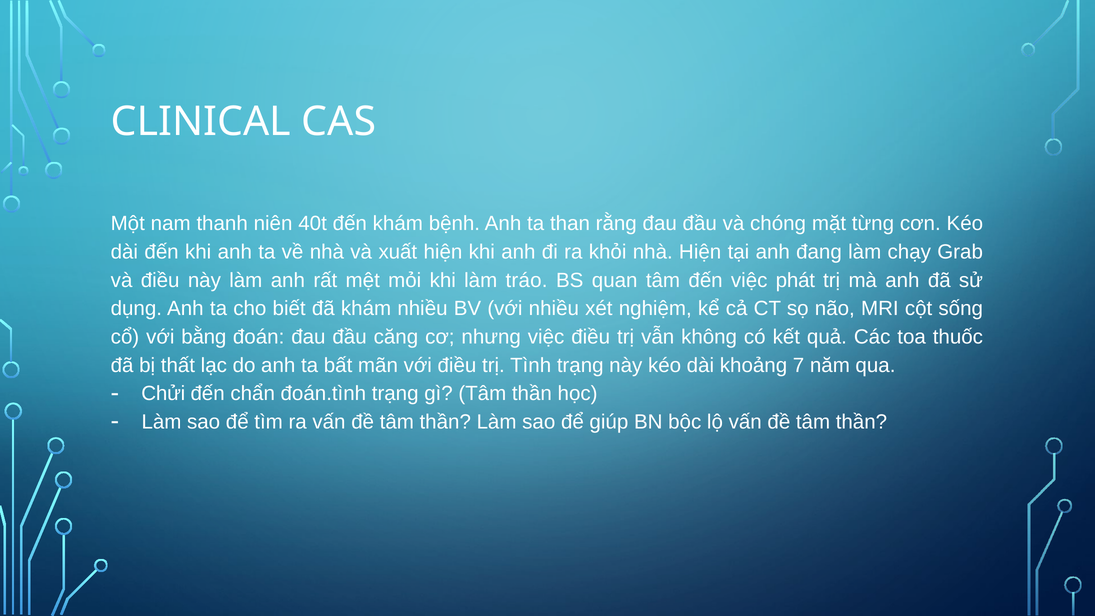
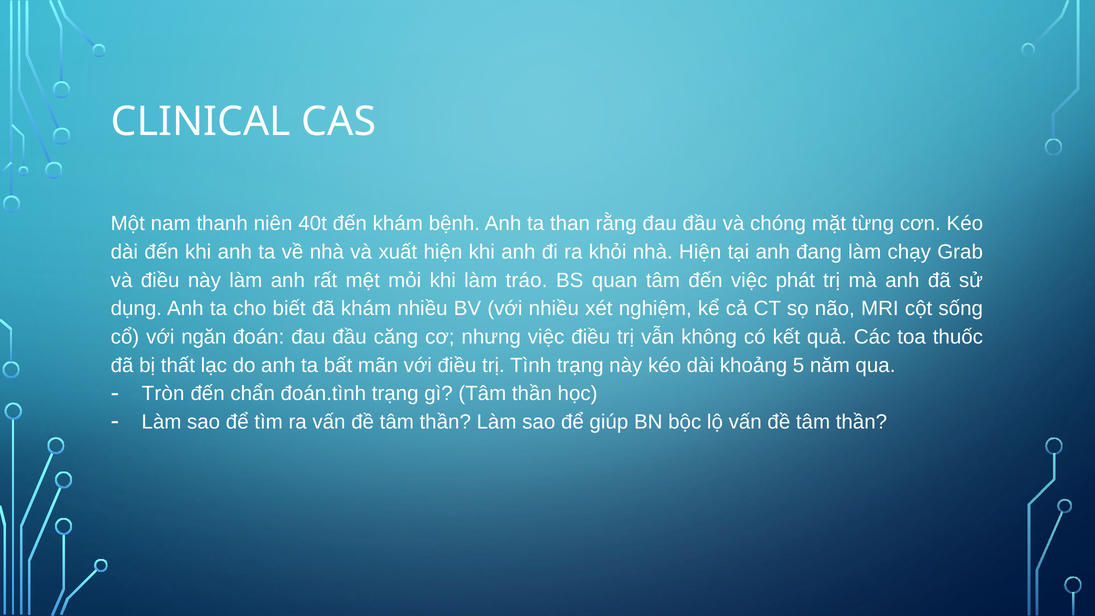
bằng: bằng -> ngăn (204, 337)
7: 7 -> 5 (799, 365)
Chửi: Chửi -> Tròn (163, 394)
